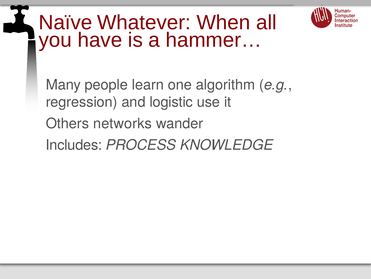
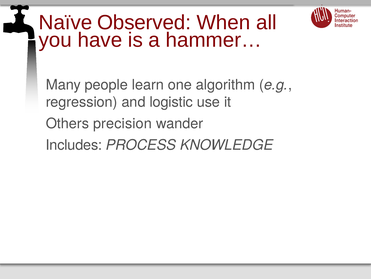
Whatever: Whatever -> Observed (144, 22)
networks: networks -> precision (122, 123)
